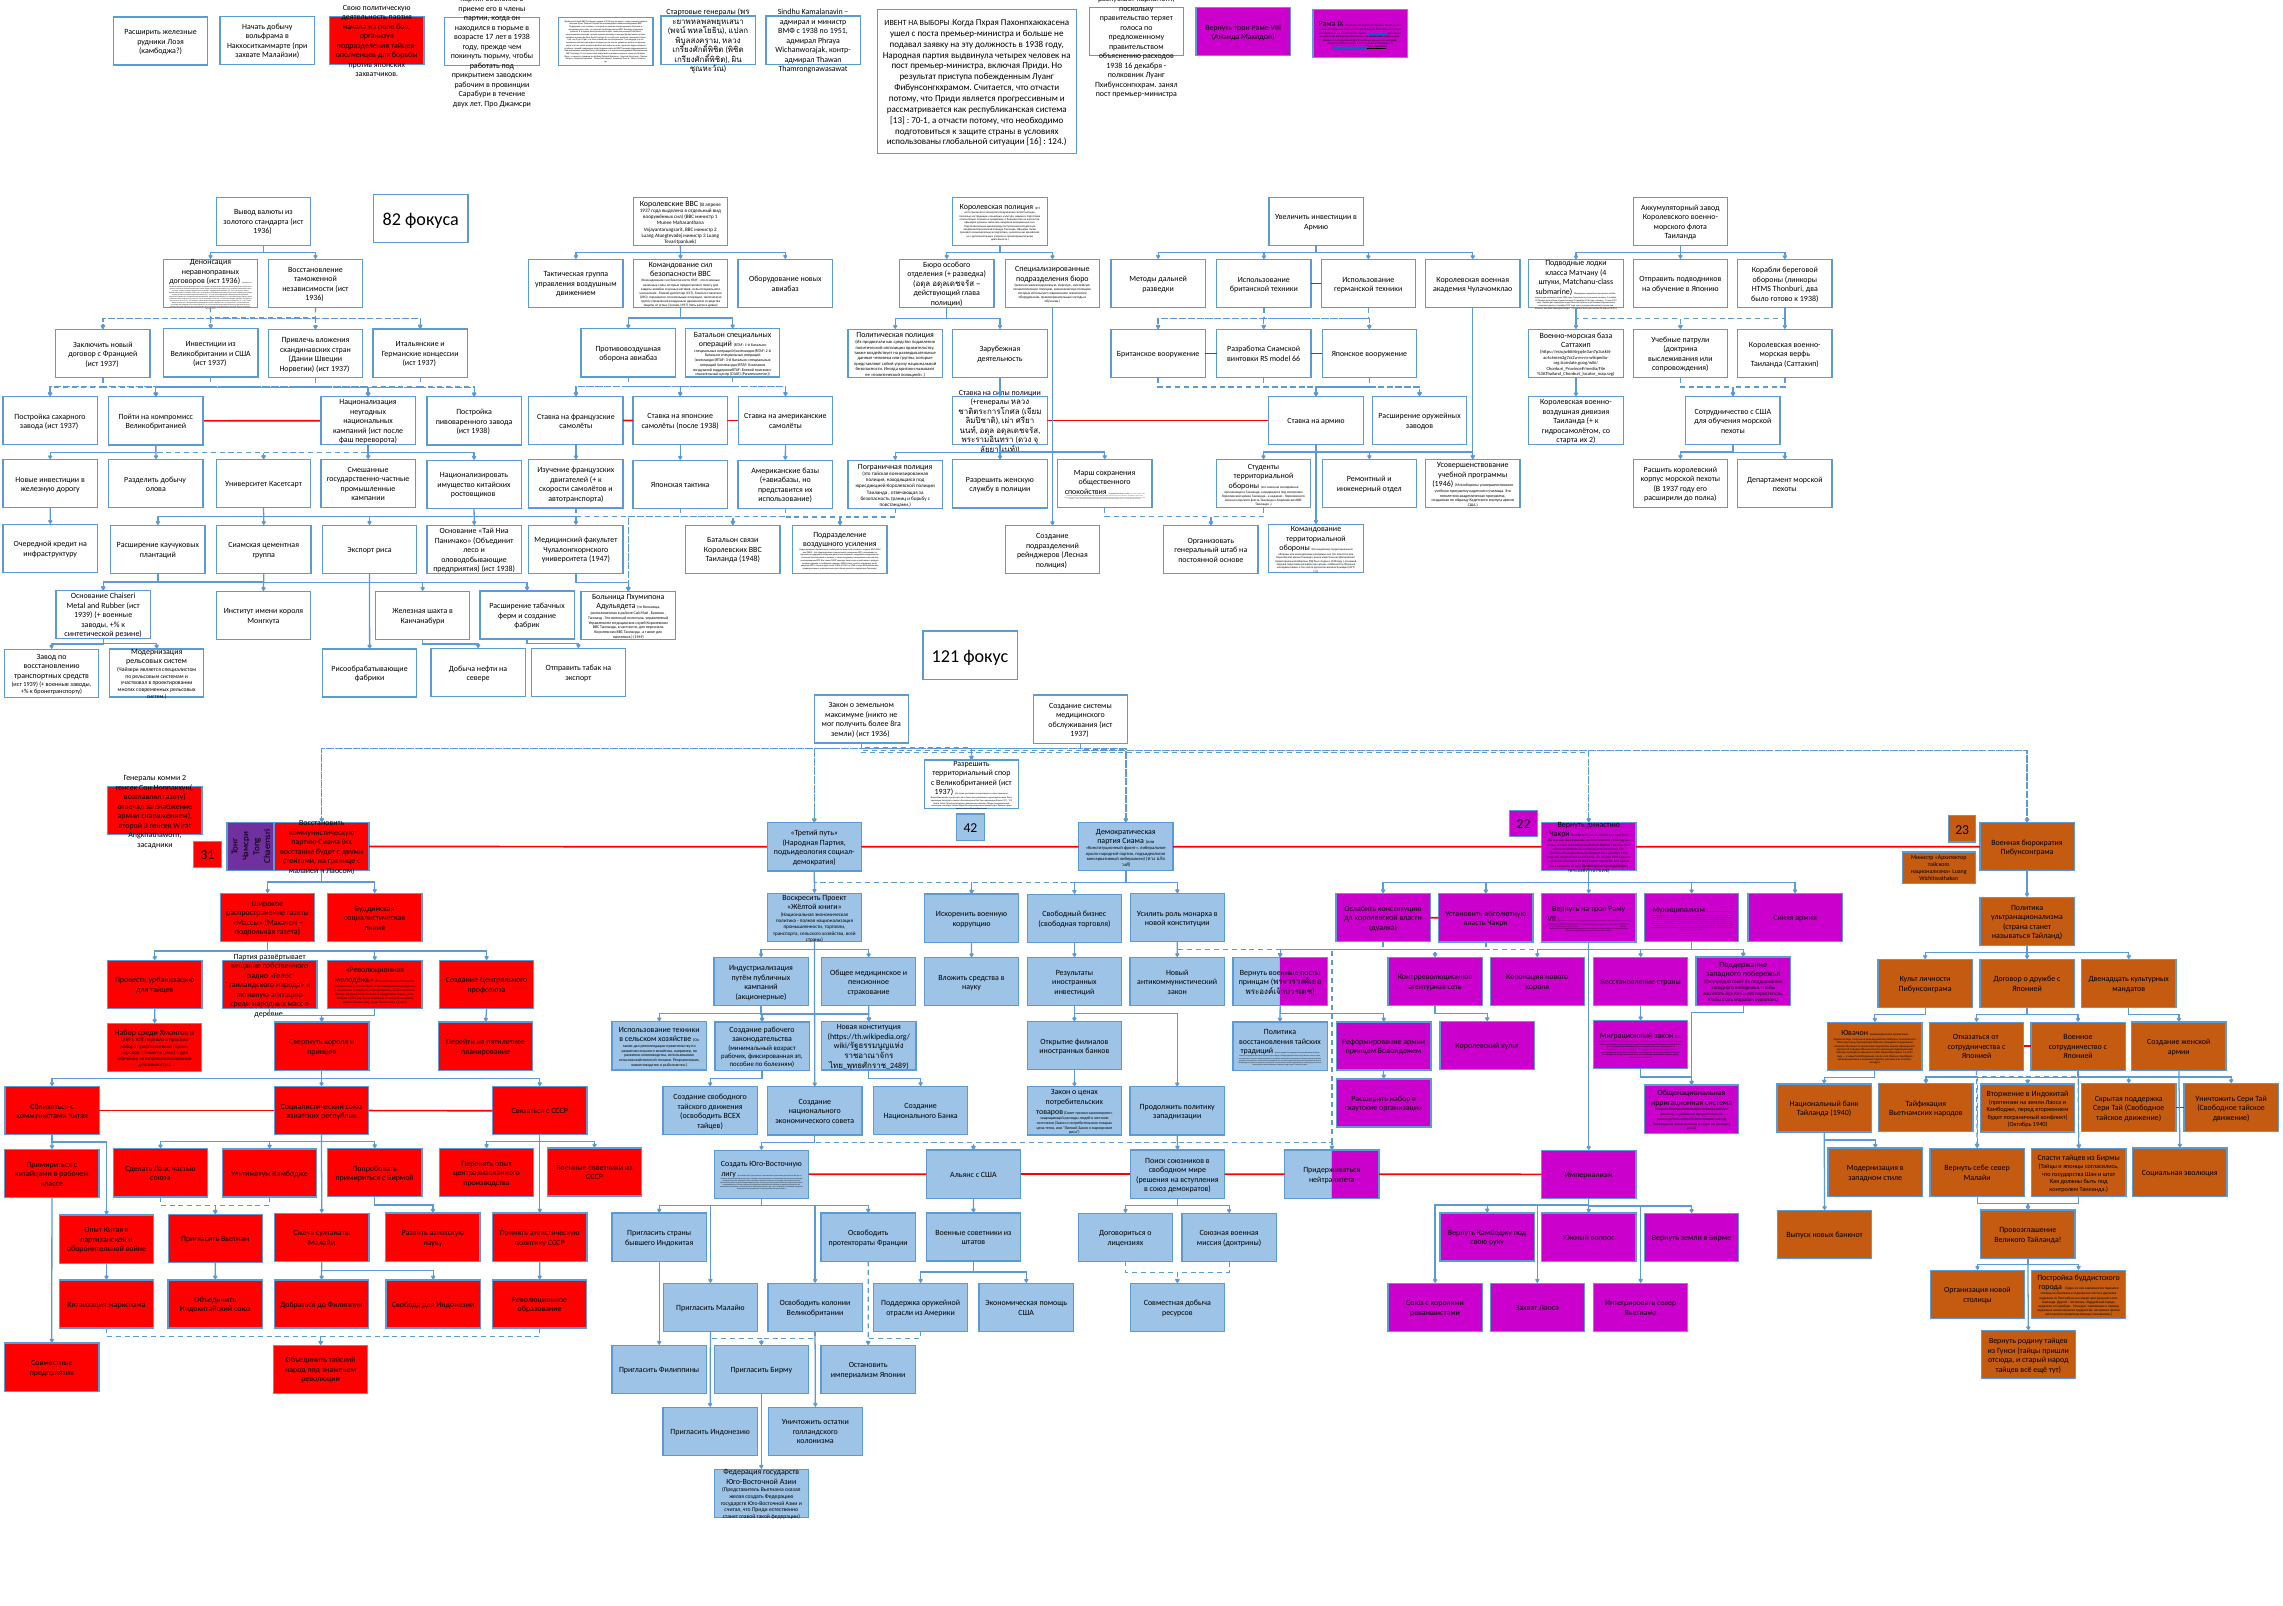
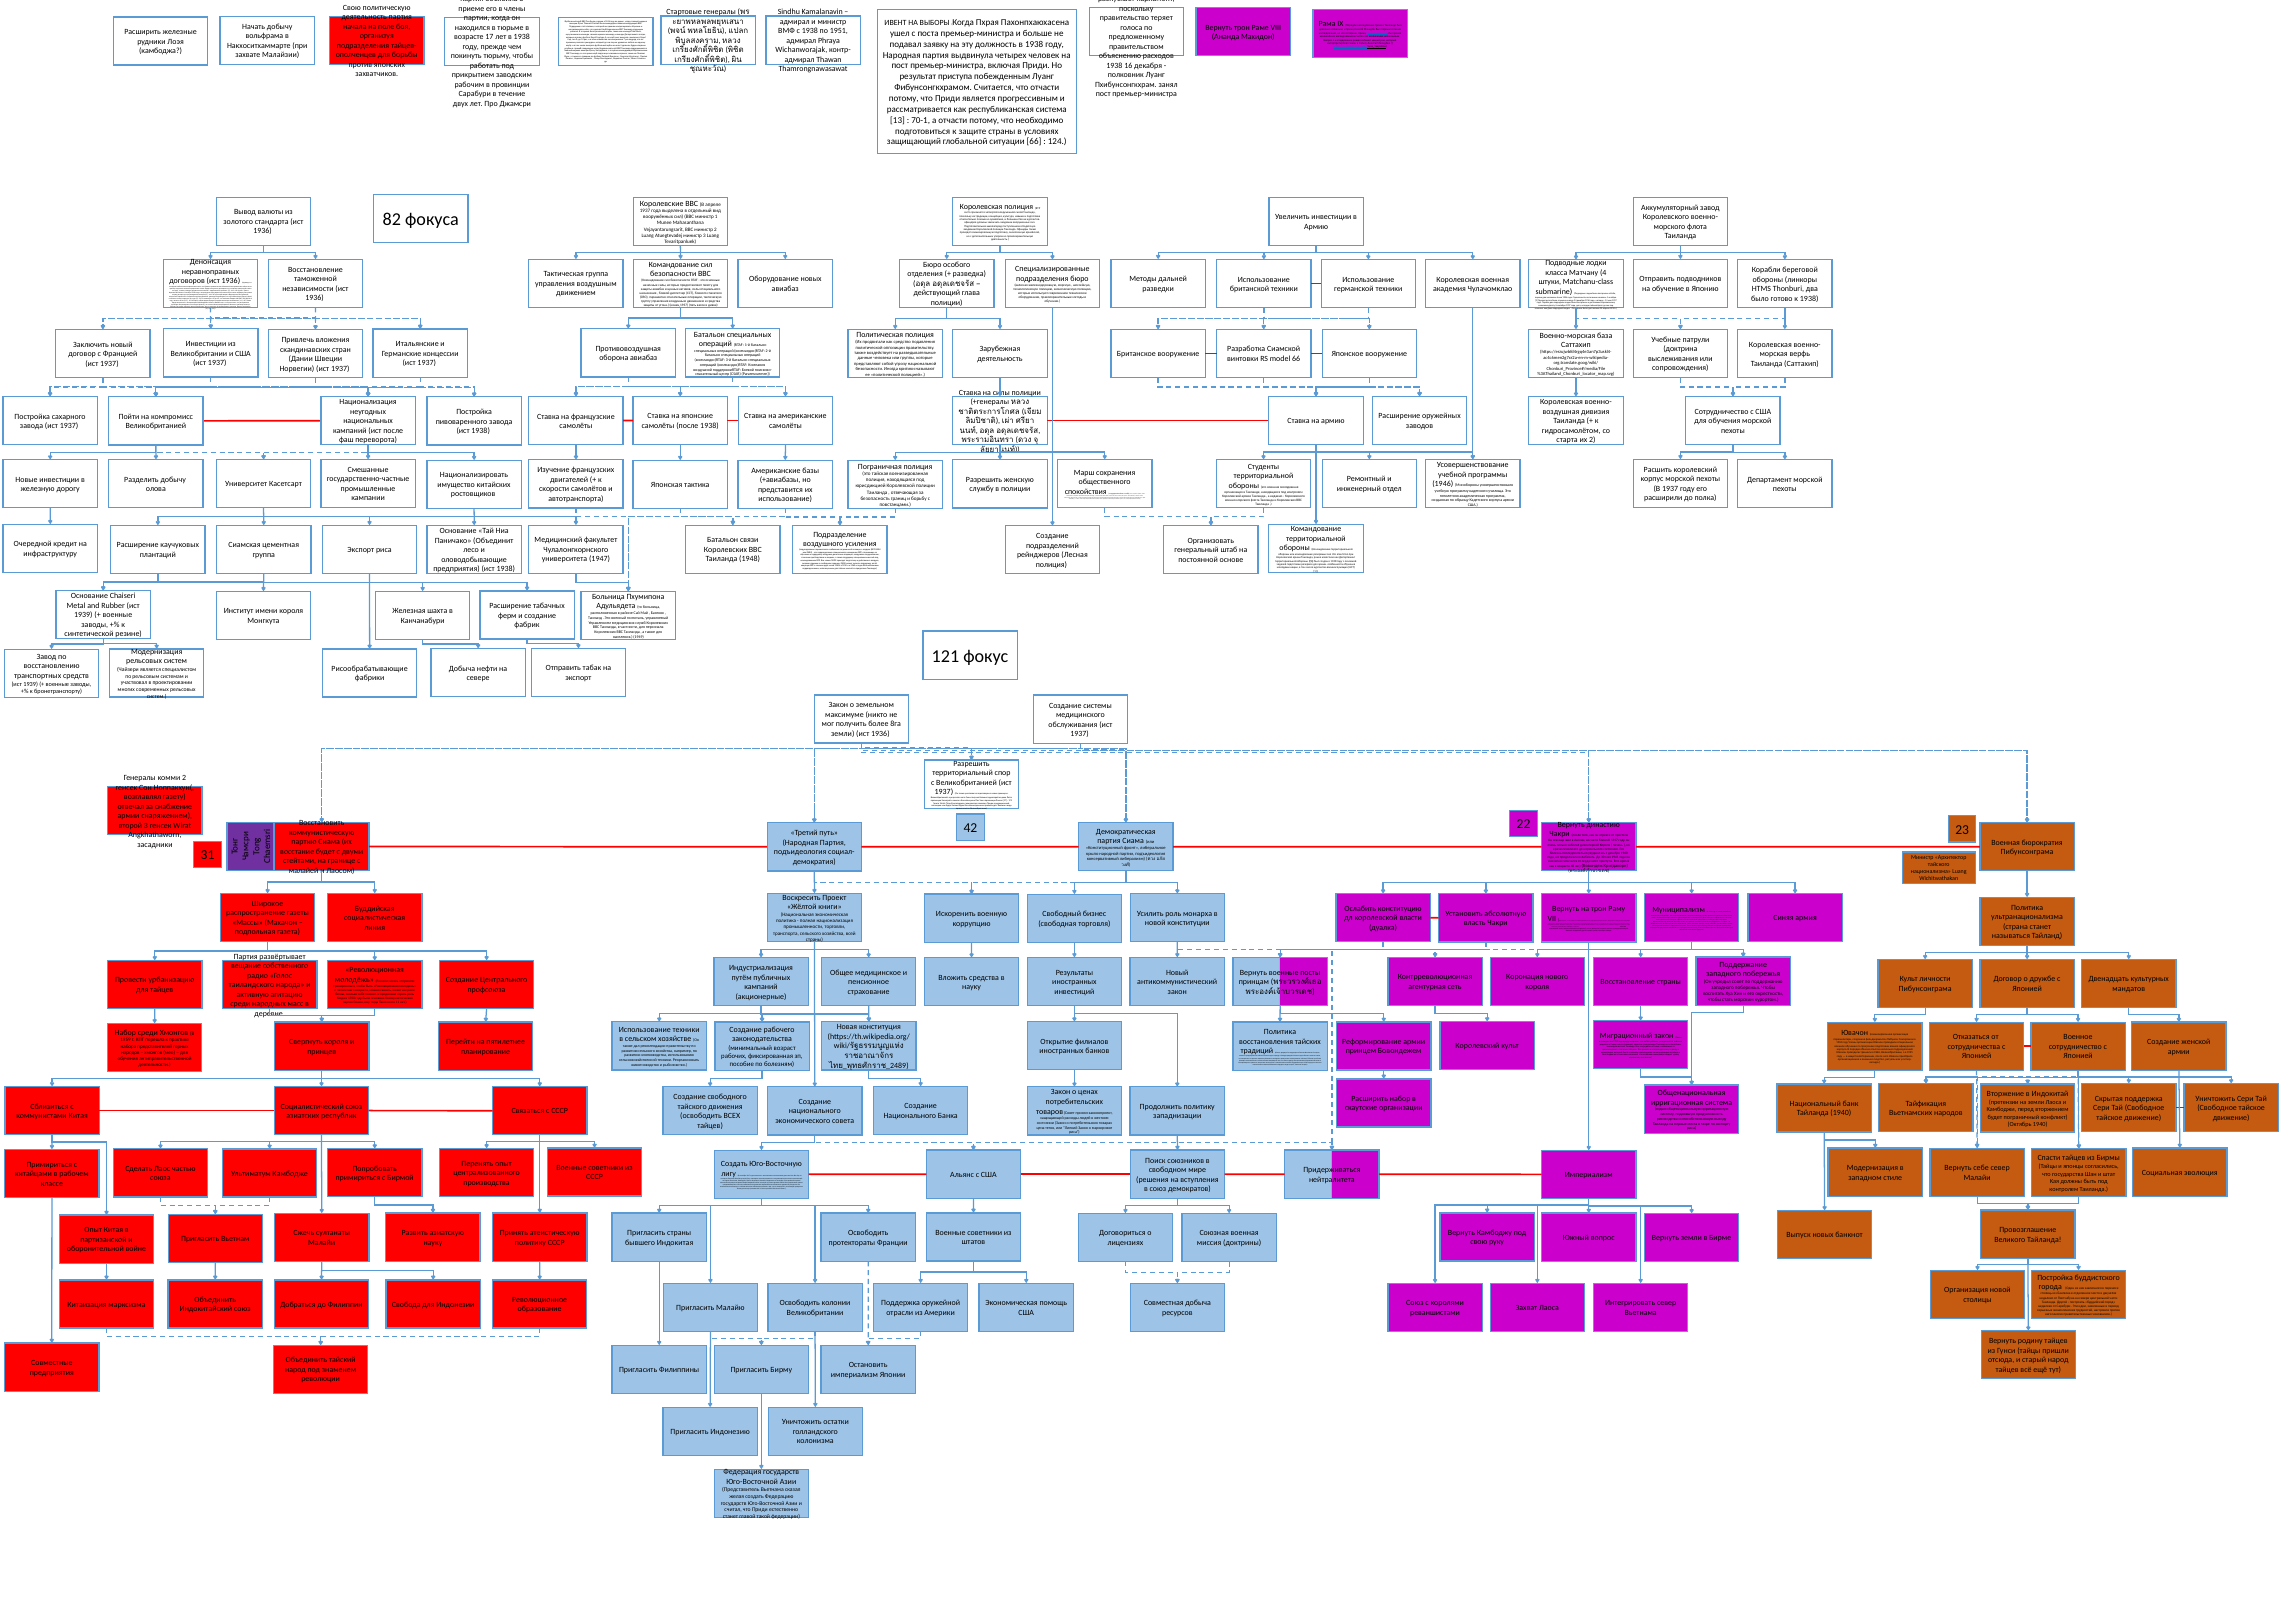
использованы: использованы -> защищающий (914, 142)
ситуации 16: 16 -> 66 (1034, 142)
